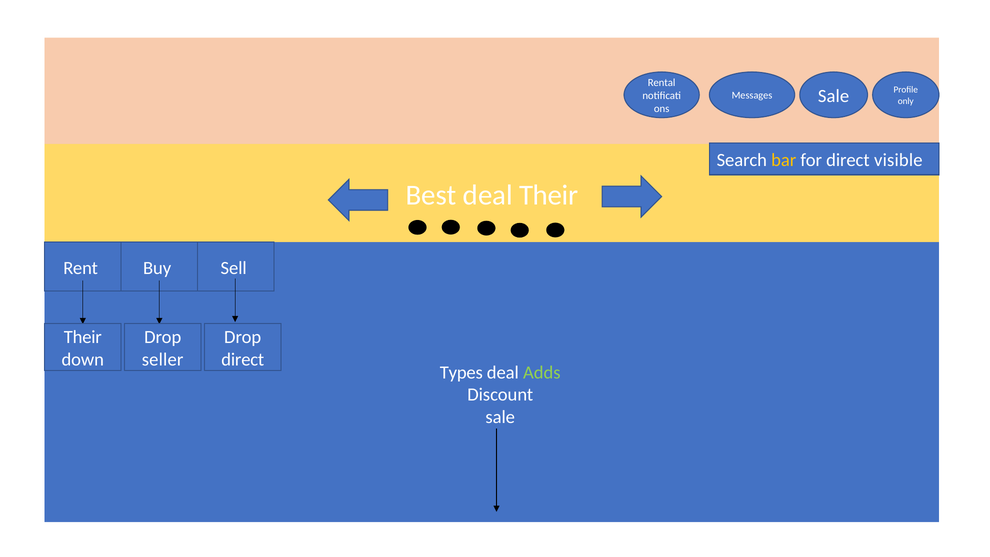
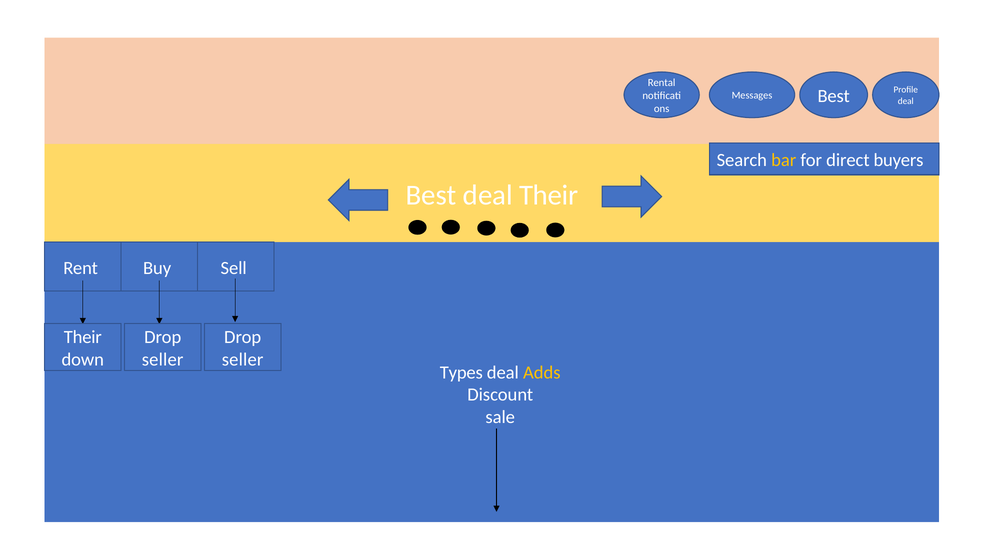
Messages Sale: Sale -> Best (834, 96)
only: only -> deal (906, 101)
visible: visible -> buyers (898, 160)
direct: direct -> seller (243, 359)
Adds colour: light green -> yellow (542, 372)
